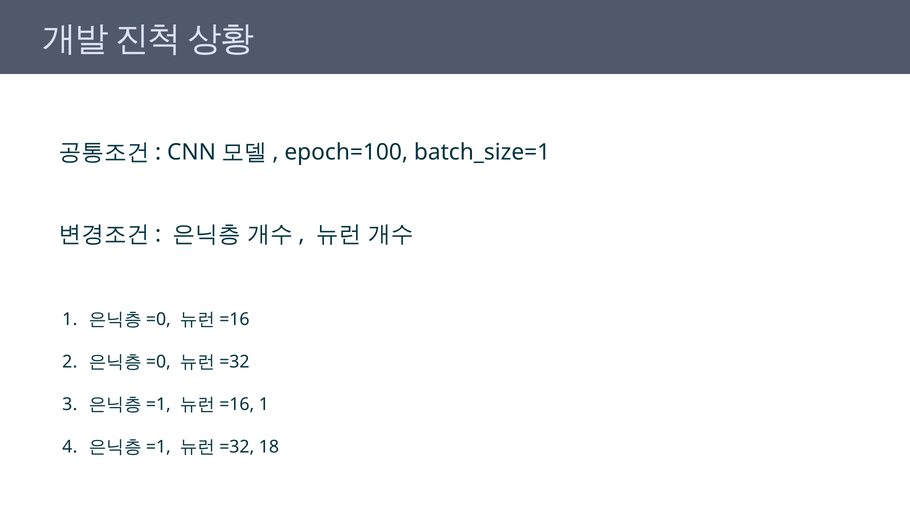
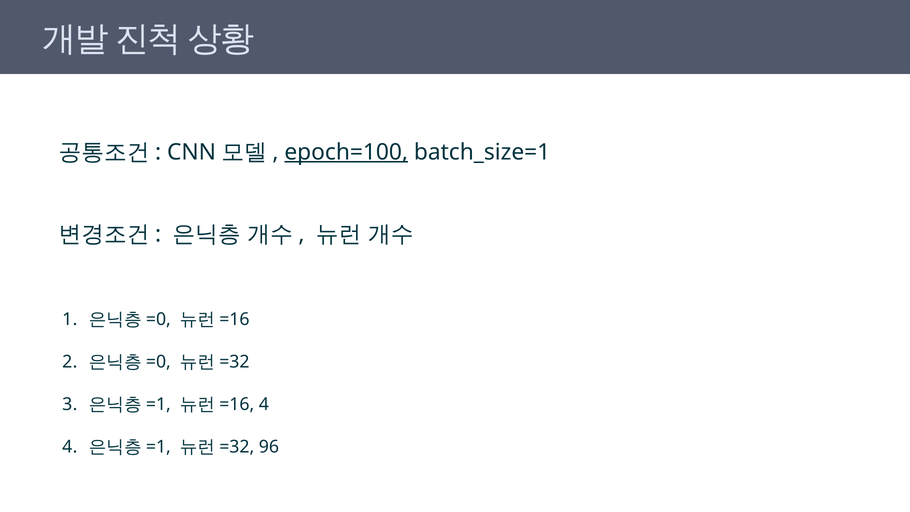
epoch=100 underline: none -> present (346, 152)
1: 1 -> 4 (264, 404)
18: 18 -> 96 (269, 447)
